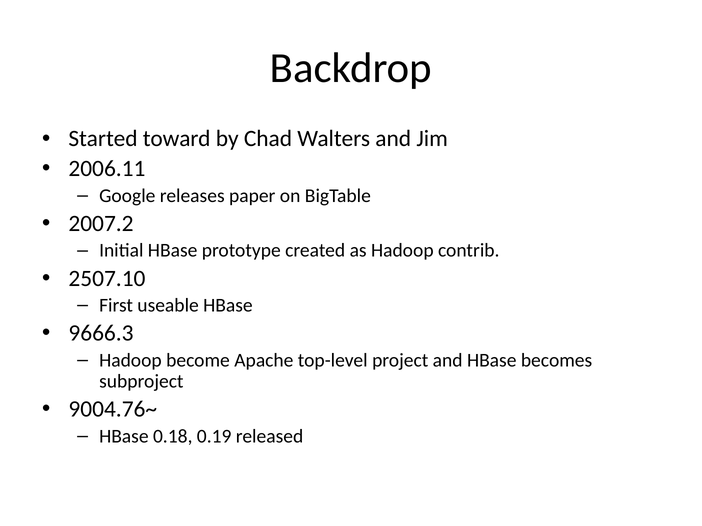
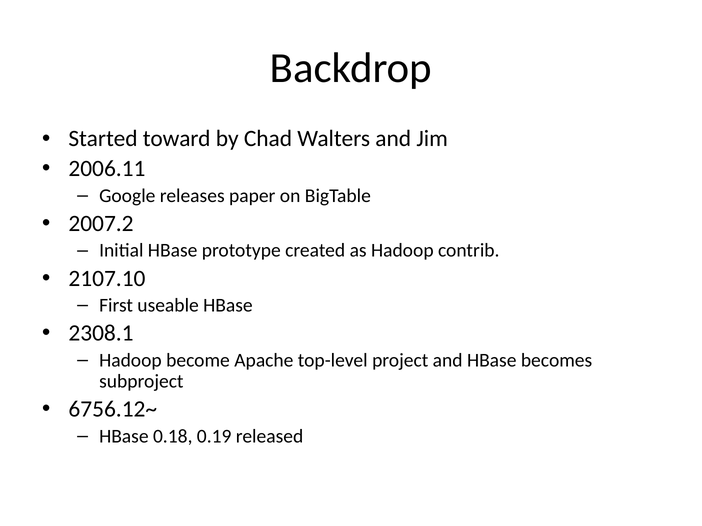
2507.10: 2507.10 -> 2107.10 (107, 279)
9666.3: 9666.3 -> 2308.1 (101, 333)
9004.76~: 9004.76~ -> 6756.12~ (113, 409)
